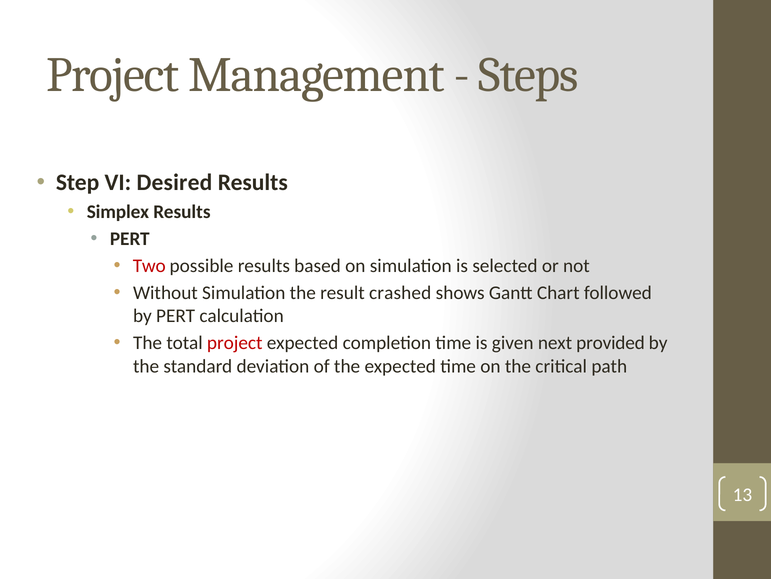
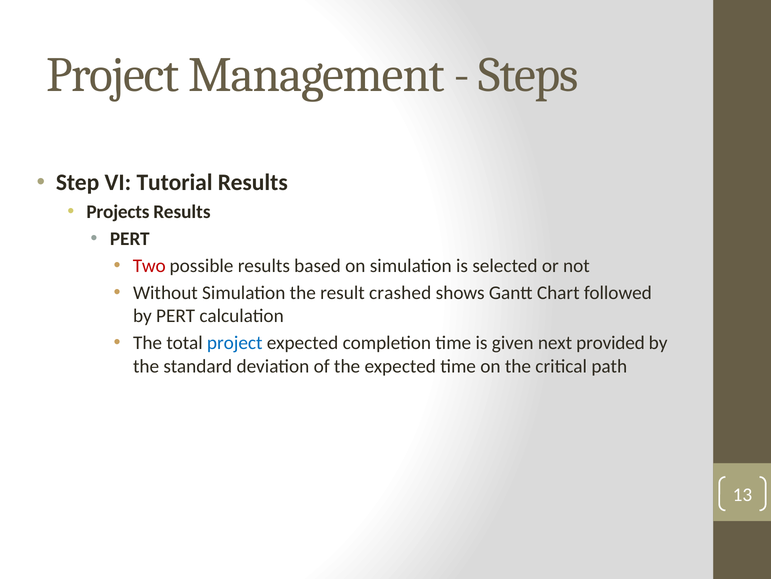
Desired: Desired -> Tutorial (175, 182)
Simplex: Simplex -> Projects (118, 212)
project colour: red -> blue (235, 343)
